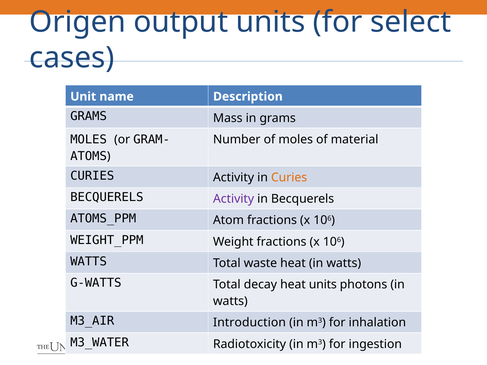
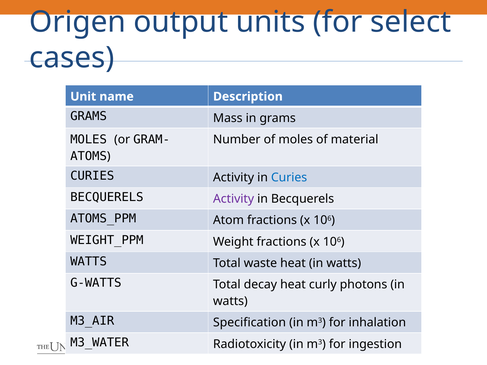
Curies colour: orange -> blue (289, 178)
heat units: units -> curly (323, 285)
Introduction: Introduction -> Specification (250, 323)
